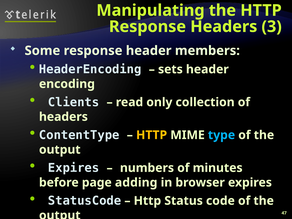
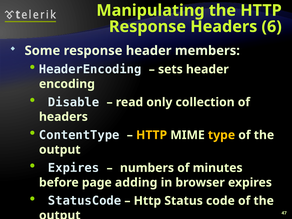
3: 3 -> 6 (272, 27)
Clients: Clients -> Disable (74, 102)
type colour: light blue -> yellow (222, 135)
